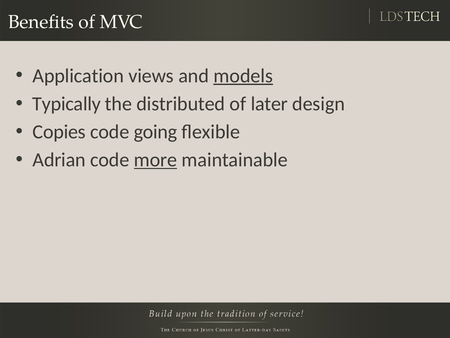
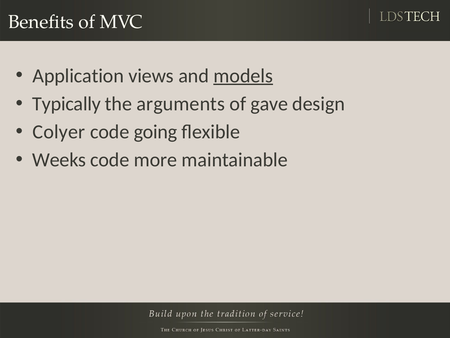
distributed: distributed -> arguments (181, 104)
later: later -> gave (269, 104)
Copies: Copies -> Colyer (59, 132)
Adrian: Adrian -> Weeks (59, 160)
more underline: present -> none (155, 160)
